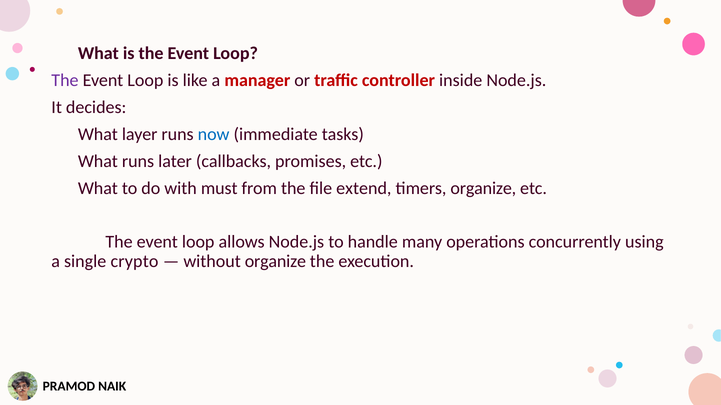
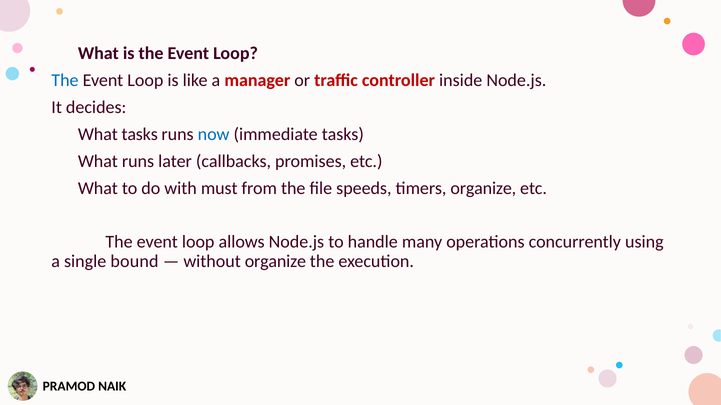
The colour: purple -> blue (65, 81)
layer: layer -> tasks (140, 134)
extend: extend -> speeds (364, 188)
crypto: crypto -> bound (135, 262)
